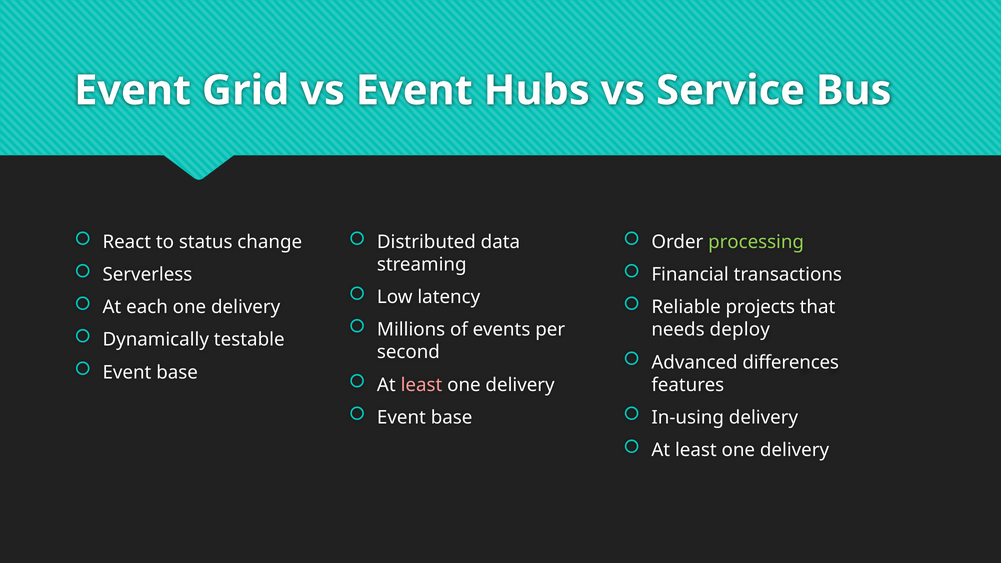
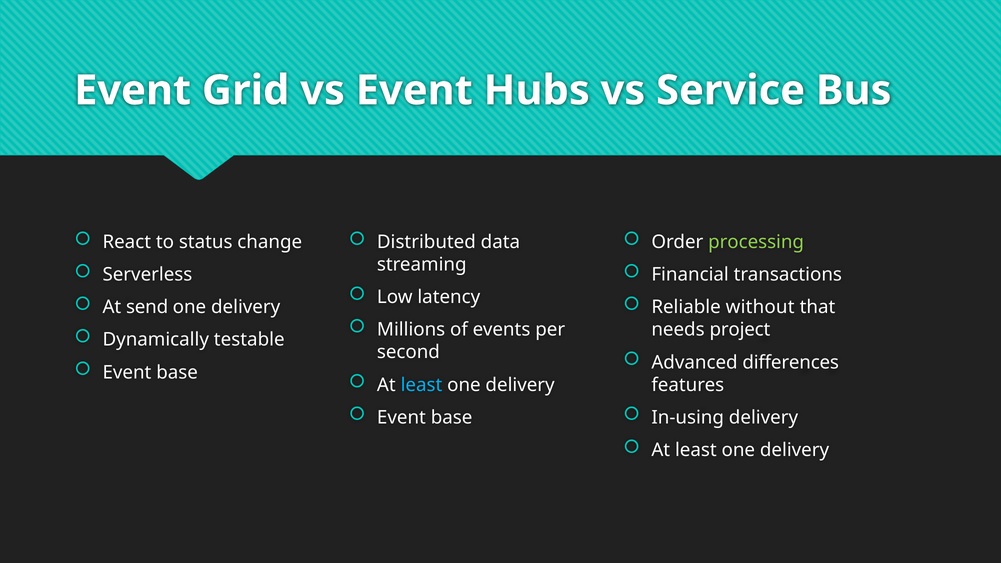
each: each -> send (147, 307)
projects: projects -> without (760, 307)
deploy: deploy -> project (740, 330)
least colour: pink -> light blue (421, 385)
